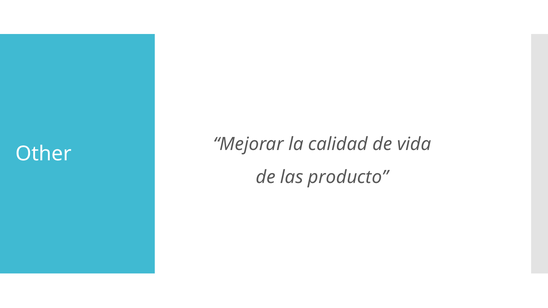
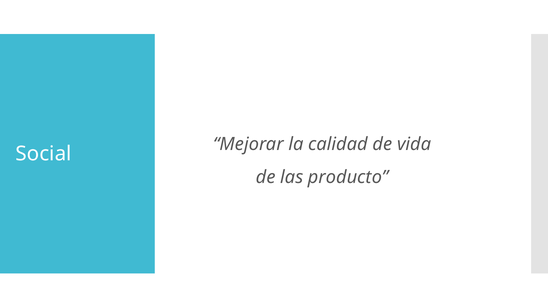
Other: Other -> Social (44, 154)
